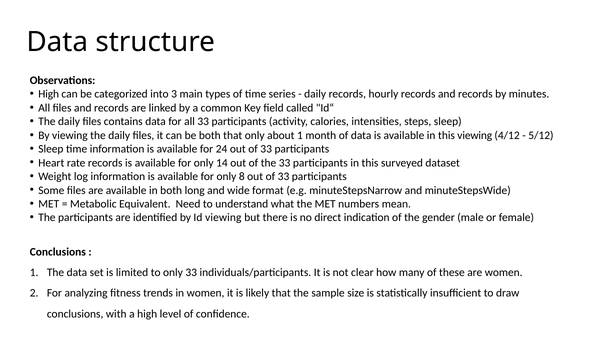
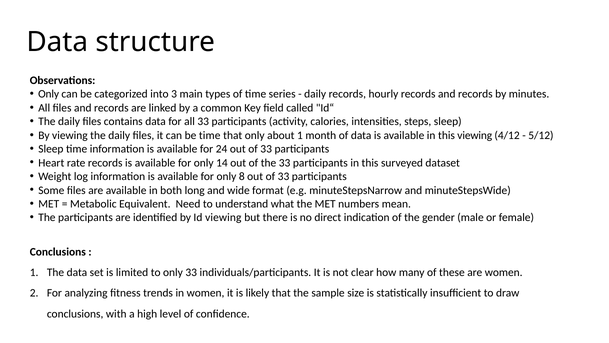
High: High -> Only (49, 94)
be both: both -> time (210, 135)
